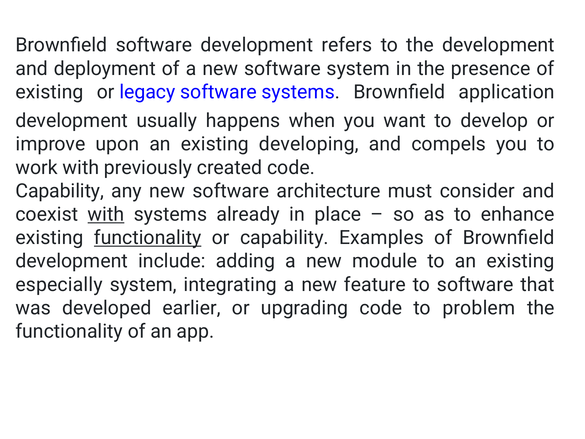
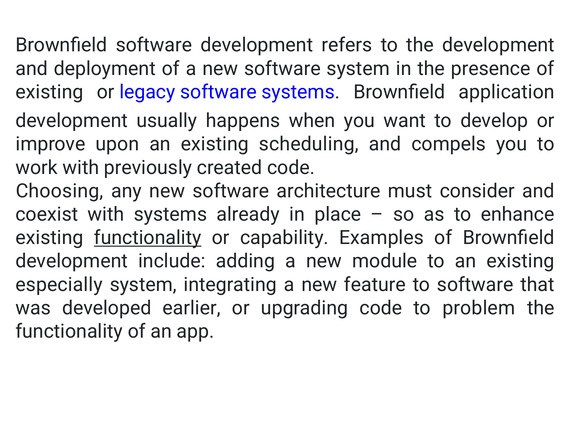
developing: developing -> scheduling (309, 144)
Capability: Capability -> Choosing (60, 191)
with underline: present -> none (106, 214)
